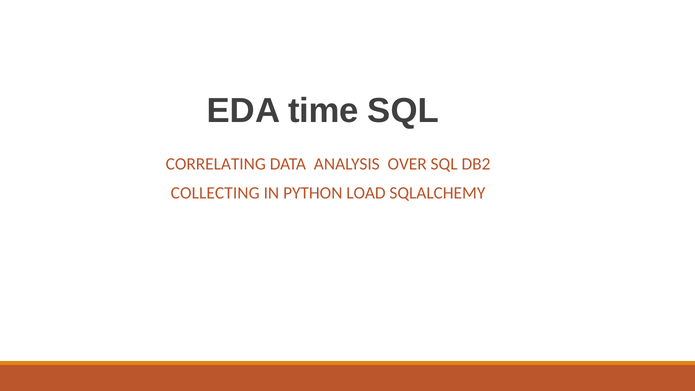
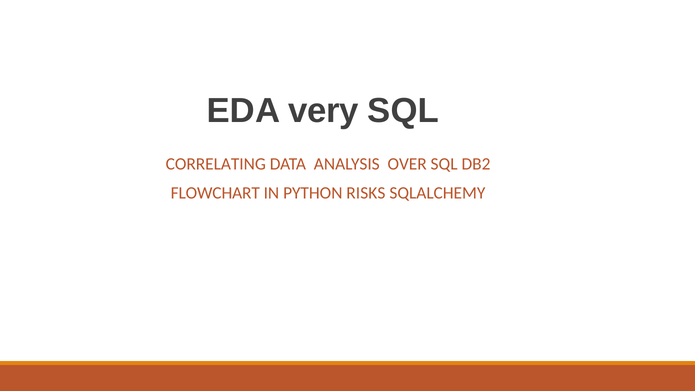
time: time -> very (323, 111)
COLLECTING: COLLECTING -> FLOWCHART (215, 193)
LOAD: LOAD -> RISKS (366, 193)
